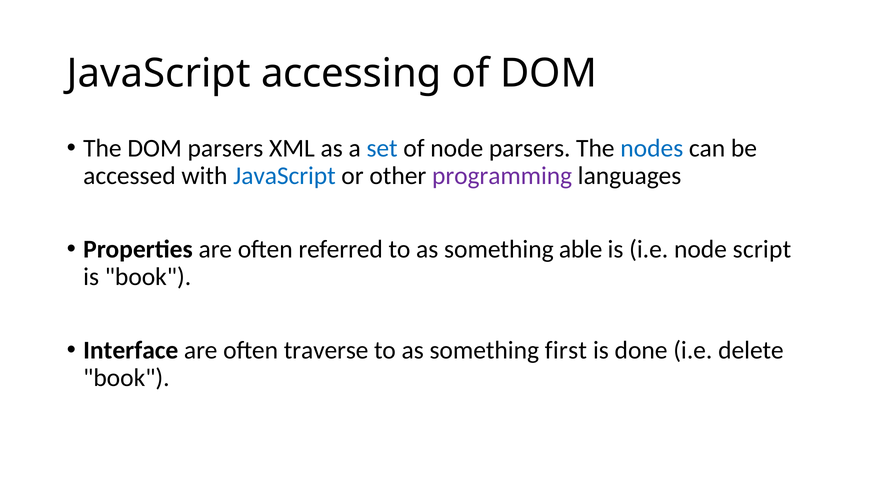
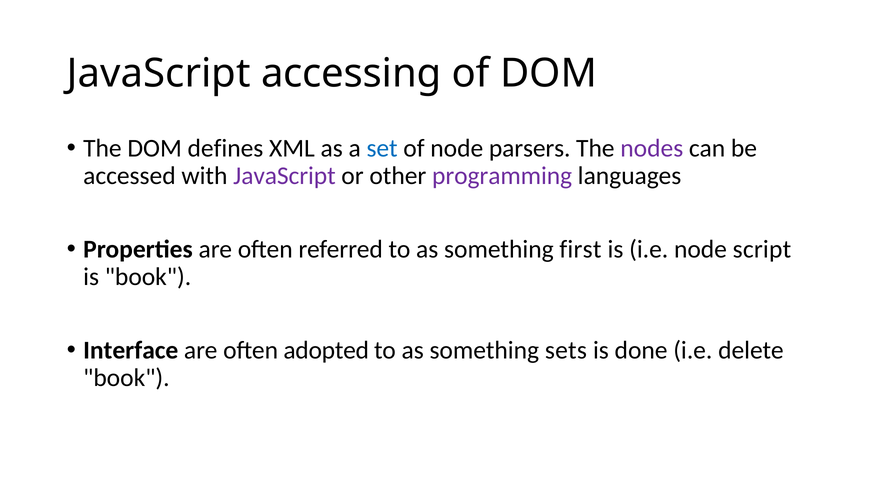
DOM parsers: parsers -> defines (225, 148)
nodes colour: blue -> purple (652, 148)
JavaScript colour: blue -> purple (284, 176)
able: able -> first (580, 249)
traverse: traverse -> adopted (326, 350)
first: first -> sets (566, 350)
